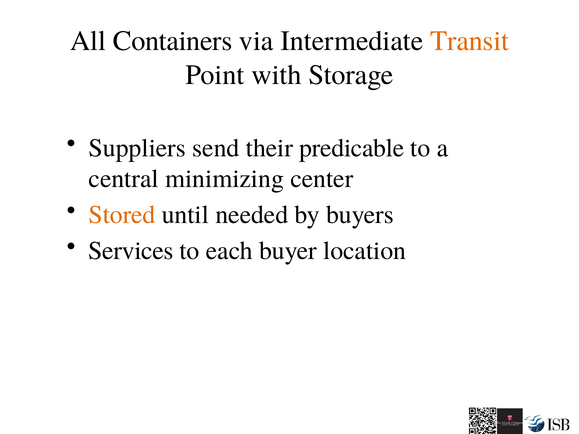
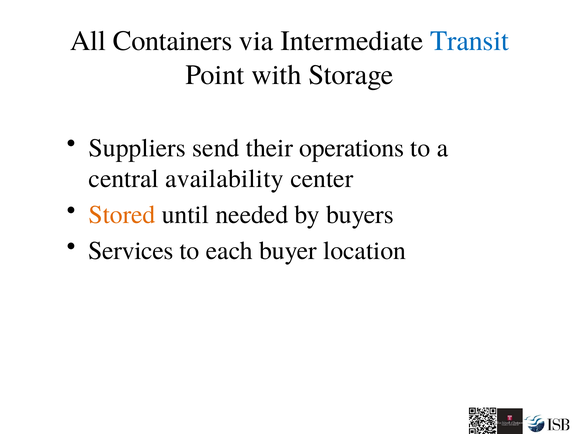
Transit colour: orange -> blue (470, 41)
predicable: predicable -> operations (352, 148)
minimizing: minimizing -> availability (224, 179)
